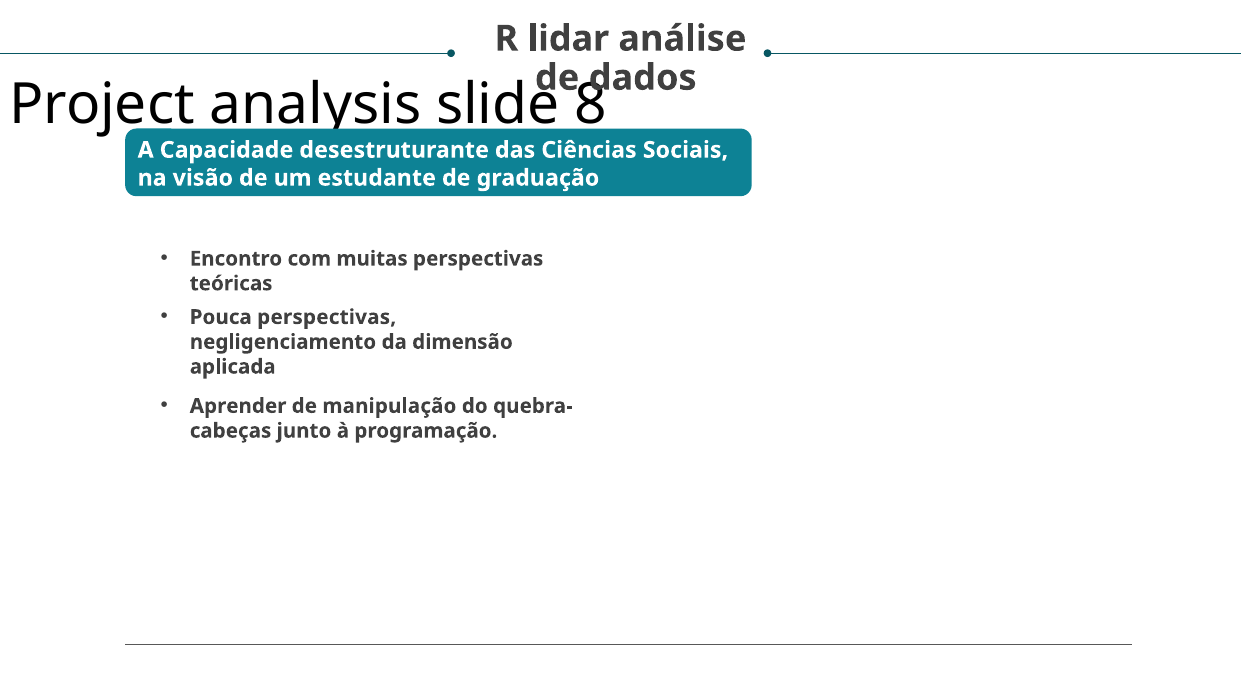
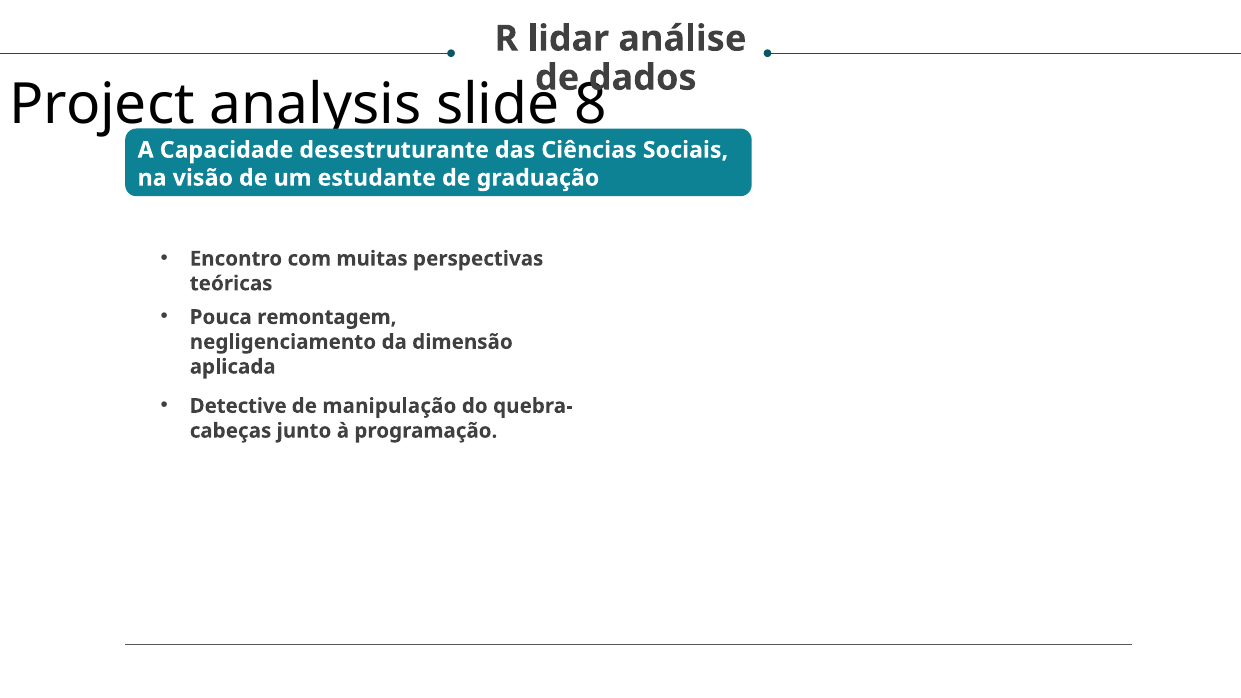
Pouca perspectivas: perspectivas -> remontagem (327, 317)
Aprender: Aprender -> Detective (238, 406)
